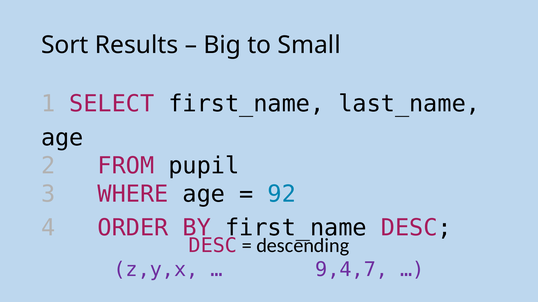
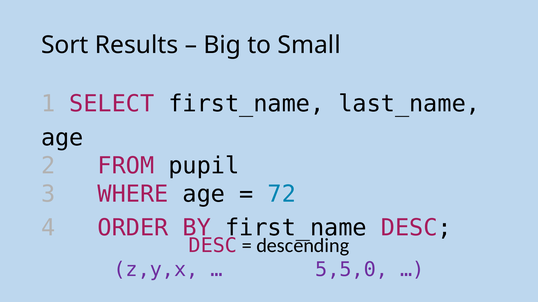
92: 92 -> 72 (282, 194)
9,4,7: 9,4,7 -> 5,5,0 (352, 270)
